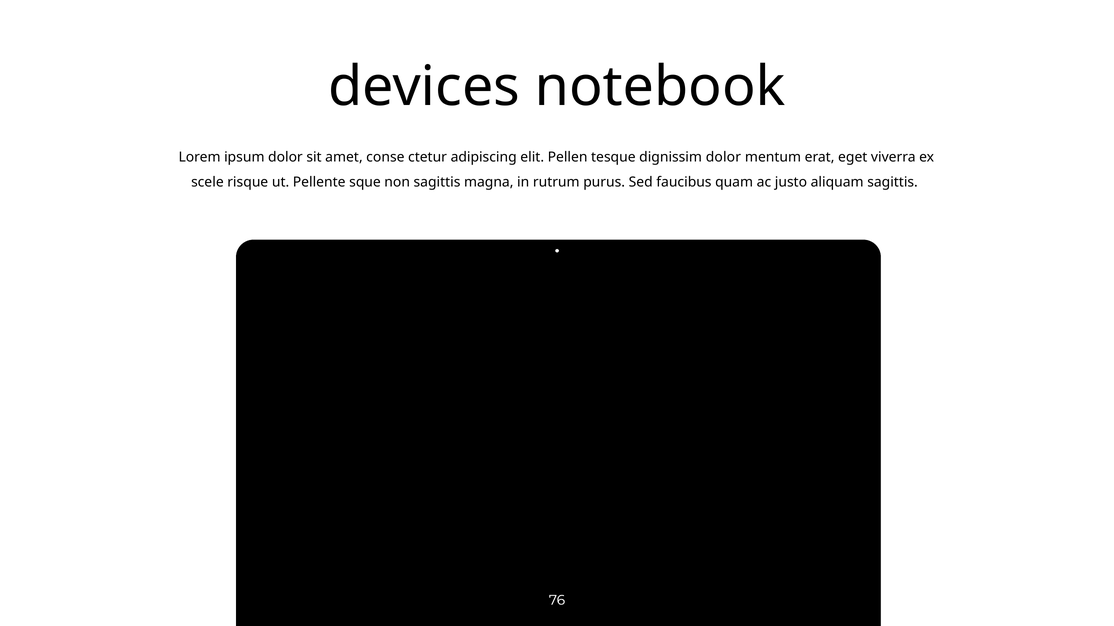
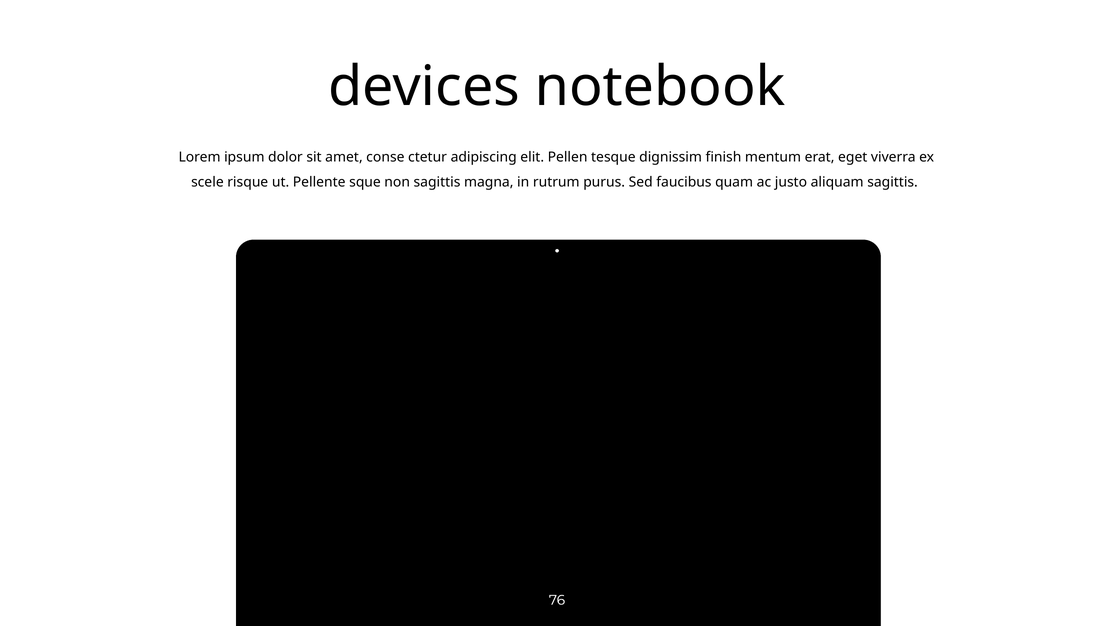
dignissim dolor: dolor -> finish (723, 157)
